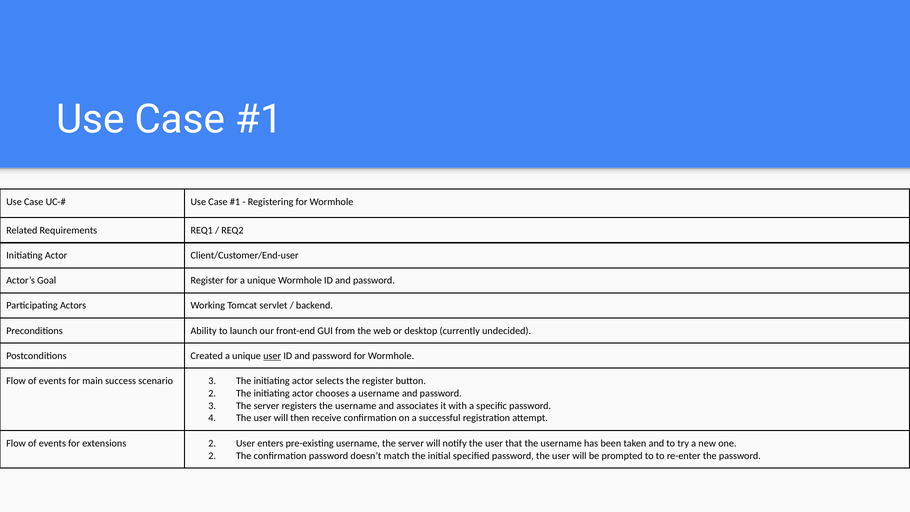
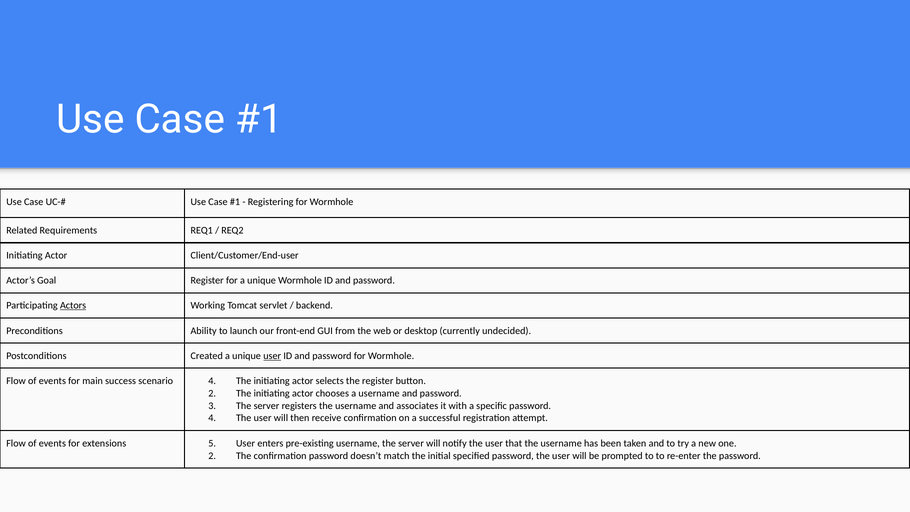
Actors underline: none -> present (73, 306)
scenario 3: 3 -> 4 (212, 381)
extensions 2: 2 -> 5 (212, 443)
